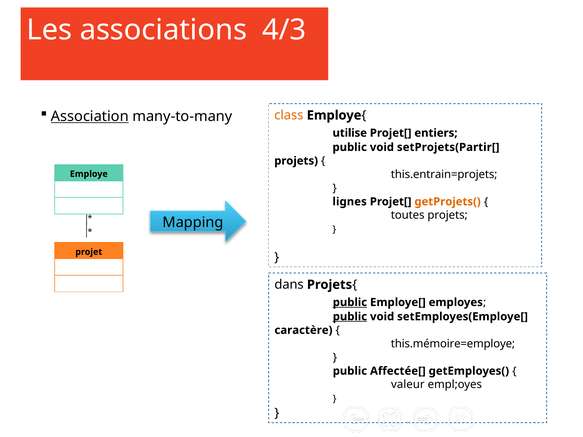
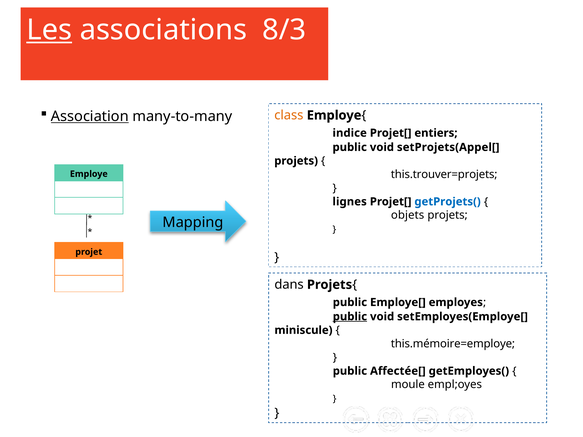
Les underline: none -> present (49, 30)
4/3: 4/3 -> 8/3 (284, 30)
utilise: utilise -> indice (350, 133)
setProjets(Partir[: setProjets(Partir[ -> setProjets(Appel[ (448, 147)
this.entrain=projets: this.entrain=projets -> this.trouver=projets (444, 175)
getProjets( colour: orange -> blue (448, 202)
toutes: toutes -> objets (408, 215)
public underline: present -> none (350, 302)
caractère: caractère -> miniscule (303, 330)
valeur: valeur -> moule (408, 385)
